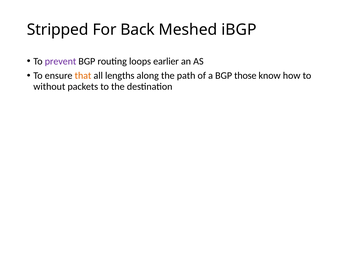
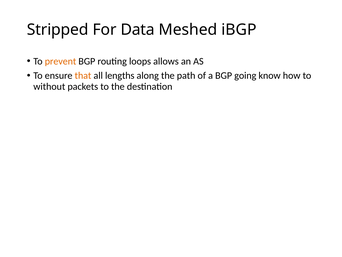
Back: Back -> Data (138, 30)
prevent colour: purple -> orange (61, 61)
earlier: earlier -> allows (166, 61)
those: those -> going (245, 76)
